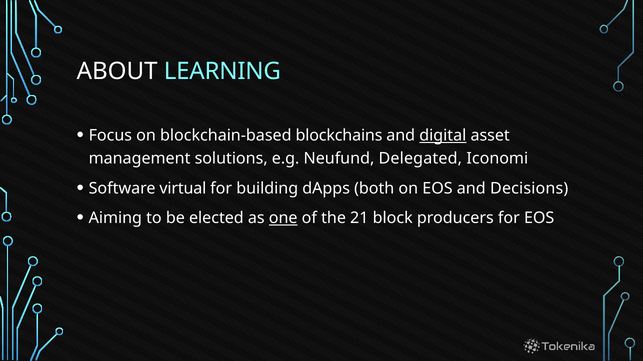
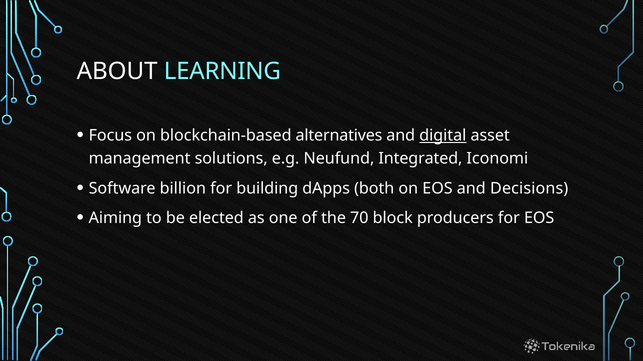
blockchains: blockchains -> alternatives (339, 136)
Delegated: Delegated -> Integrated (420, 159)
virtual: virtual -> billion (183, 189)
one underline: present -> none (283, 219)
21: 21 -> 70 (359, 219)
